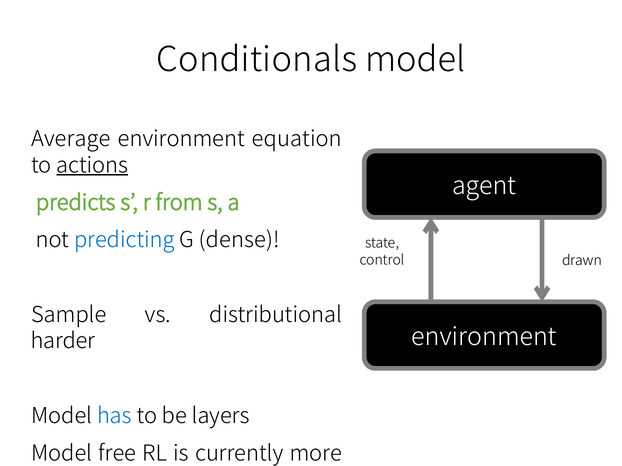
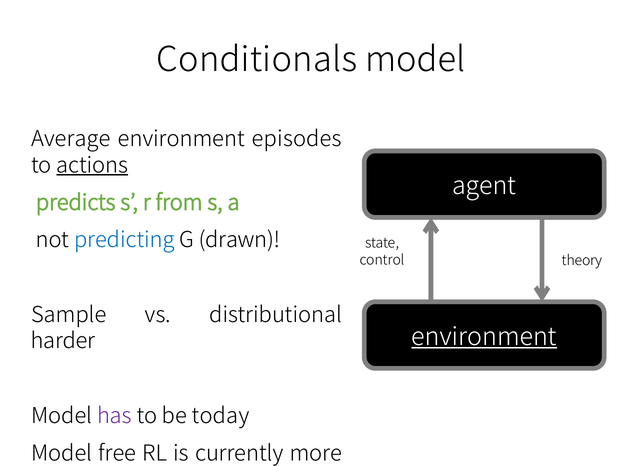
equation: equation -> episodes (297, 139)
dense: dense -> drawn (239, 240)
drawn: drawn -> theory (582, 261)
environment underline: none -> present (484, 337)
has colour: blue -> purple (114, 416)
layers: layers -> today (221, 416)
